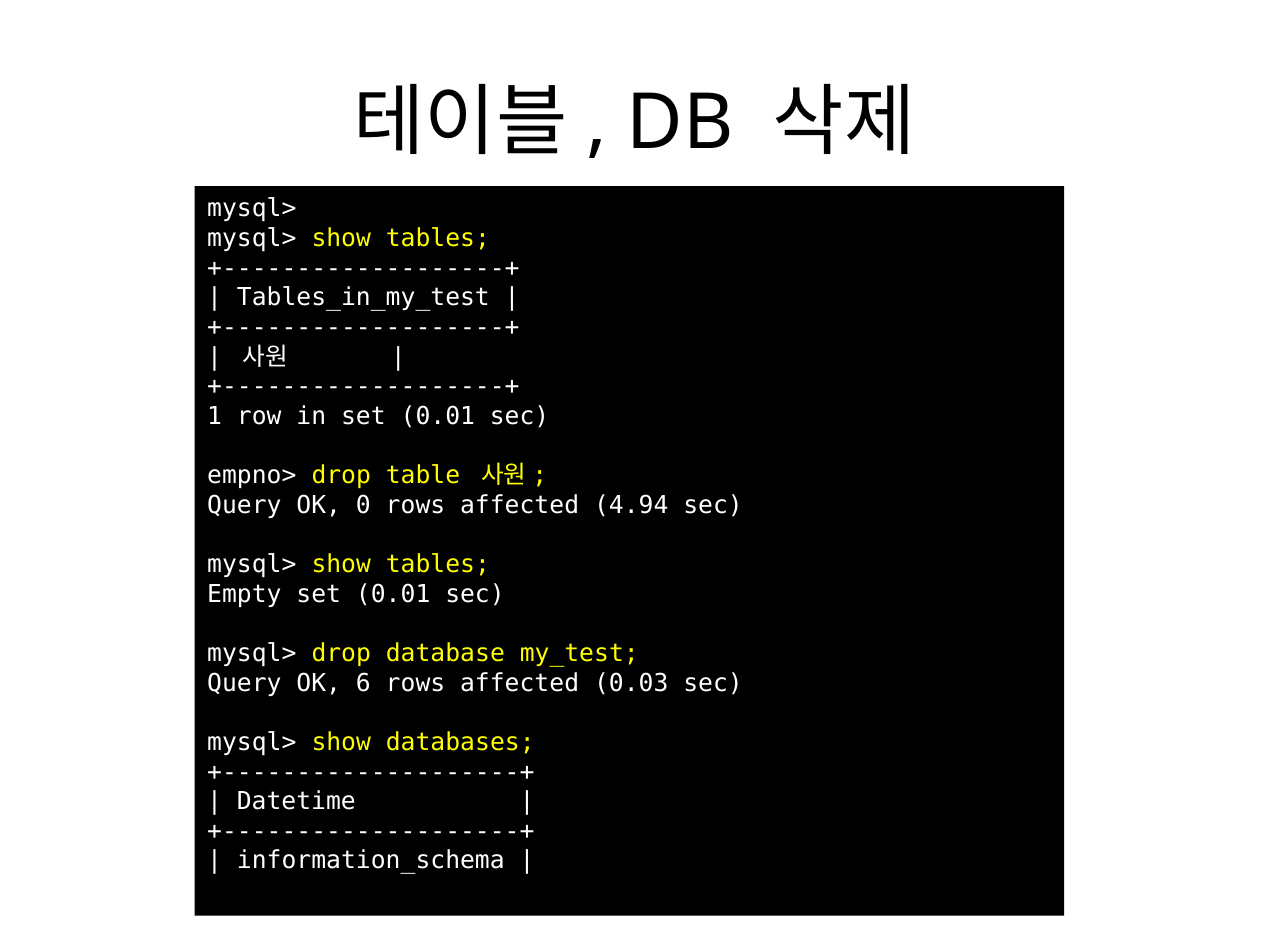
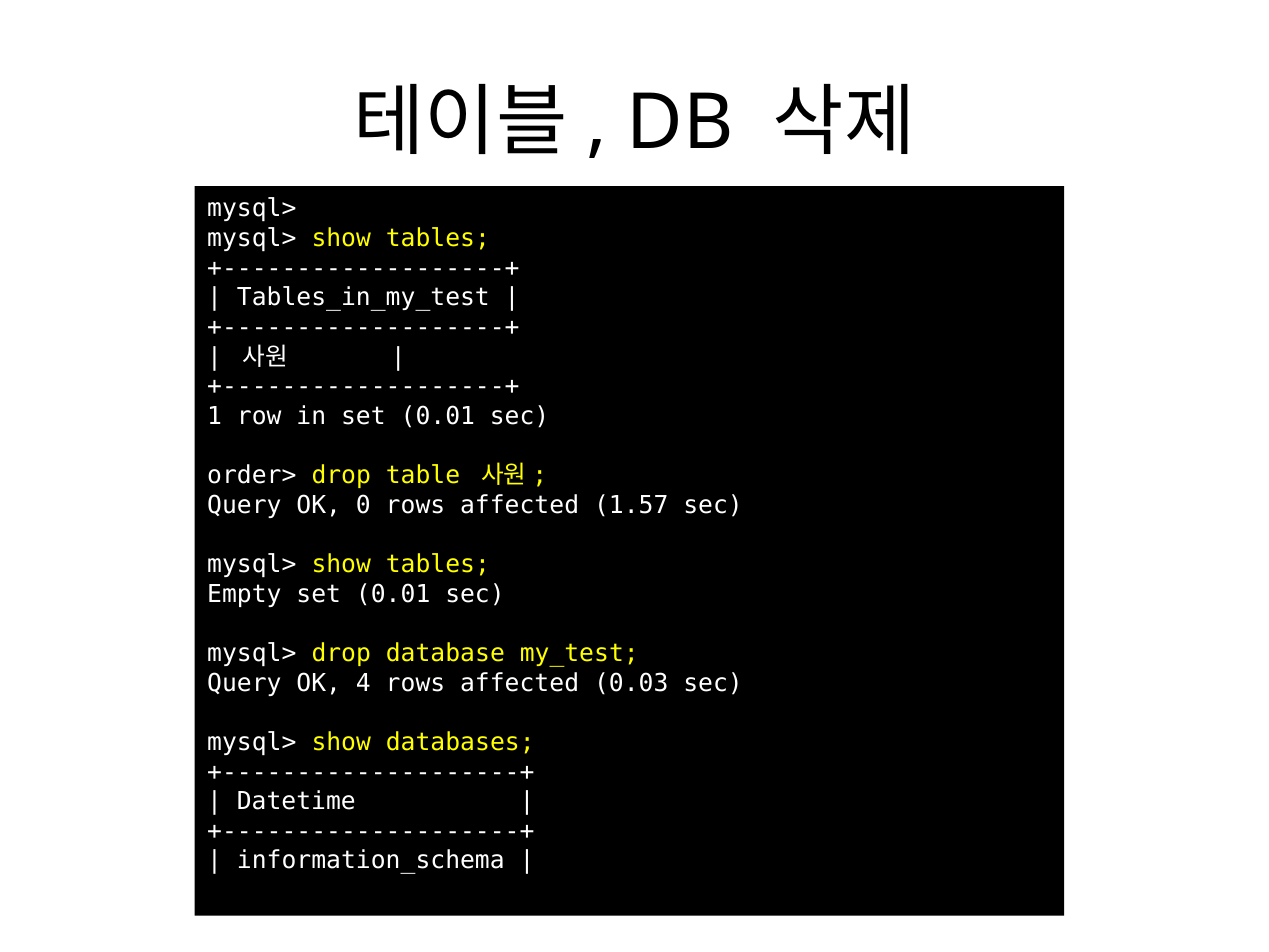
empno>: empno> -> order> (252, 475)
4.94: 4.94 -> 1.57 (631, 505)
6: 6 -> 4 (363, 683)
